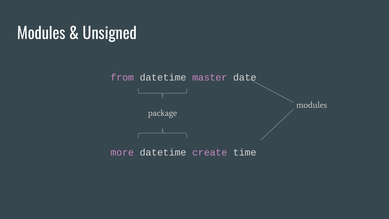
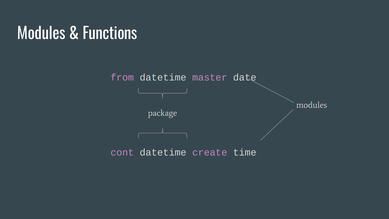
Unsigned: Unsigned -> Functions (110, 34)
more: more -> cont (122, 152)
